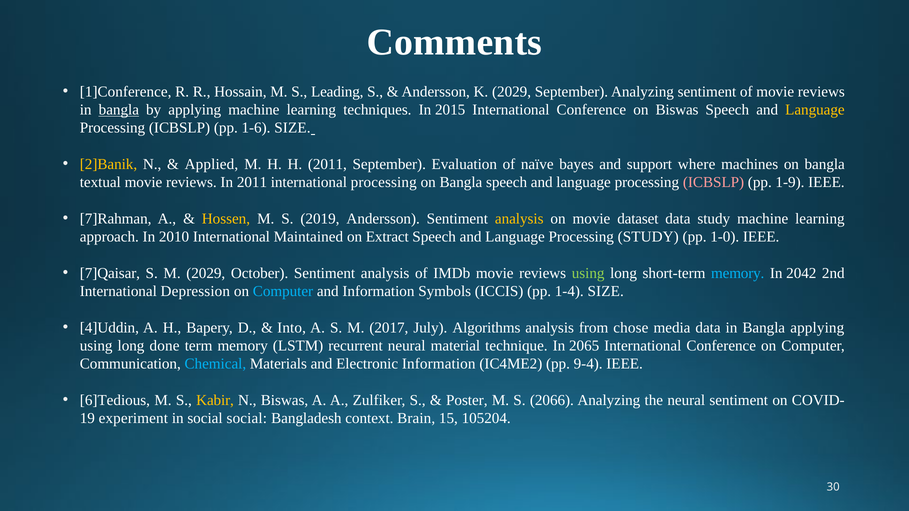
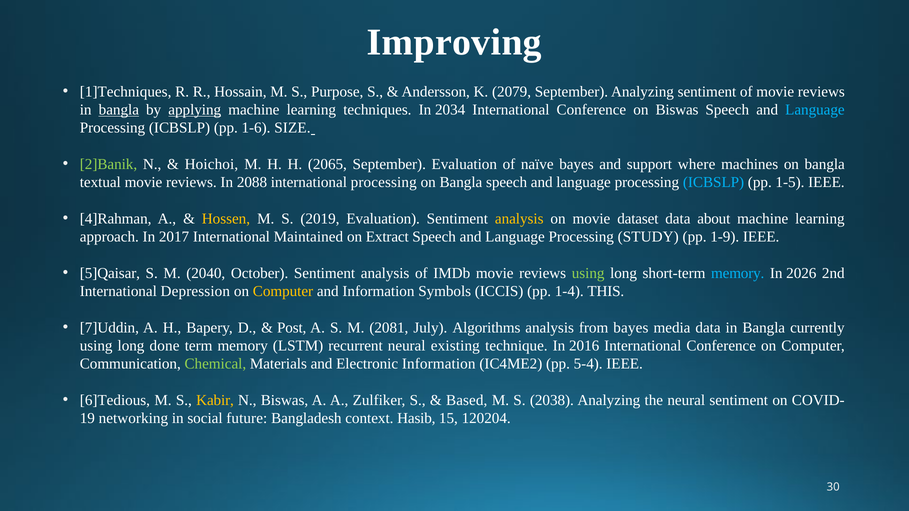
Comments: Comments -> Improving (454, 42)
1]Conference: 1]Conference -> 1]Techniques (126, 92)
Leading: Leading -> Purpose (337, 92)
K 2029: 2029 -> 2079 (512, 92)
applying underline: none -> present (195, 110)
2015: 2015 -> 2034 (450, 110)
Language colour: yellow -> light blue (815, 110)
2]Banik colour: yellow -> light green (109, 164)
Applied: Applied -> Hoichoi (211, 164)
H 2011: 2011 -> 2065 (327, 164)
In 2011: 2011 -> 2088 (252, 182)
ICBSLP colour: pink -> light blue (714, 182)
1-9: 1-9 -> 1-5 (790, 182)
7]Rahman: 7]Rahman -> 4]Rahman (116, 219)
2019 Andersson: Andersson -> Evaluation (383, 219)
data study: study -> about (714, 219)
2010: 2010 -> 2017 (174, 237)
1-0: 1-0 -> 1-9 (725, 237)
7]Qaisar: 7]Qaisar -> 5]Qaisar (110, 273)
M 2029: 2029 -> 2040 (206, 273)
2042: 2042 -> 2026 (801, 273)
Computer colour: light blue -> yellow (283, 292)
1-4 SIZE: SIZE -> THIS (606, 292)
4]Uddin: 4]Uddin -> 7]Uddin (109, 328)
Into: Into -> Post (292, 328)
2017: 2017 -> 2081 (389, 328)
from chose: chose -> bayes (631, 328)
Bangla applying: applying -> currently (817, 328)
material: material -> existing (455, 346)
2065: 2065 -> 2016 (584, 346)
Chemical colour: light blue -> light green (215, 364)
9-4: 9-4 -> 5-4 (588, 364)
Poster: Poster -> Based (467, 401)
2066: 2066 -> 2038 (552, 401)
experiment: experiment -> networking (133, 419)
social social: social -> future (247, 419)
Brain: Brain -> Hasib (416, 419)
105204: 105204 -> 120204 (486, 419)
